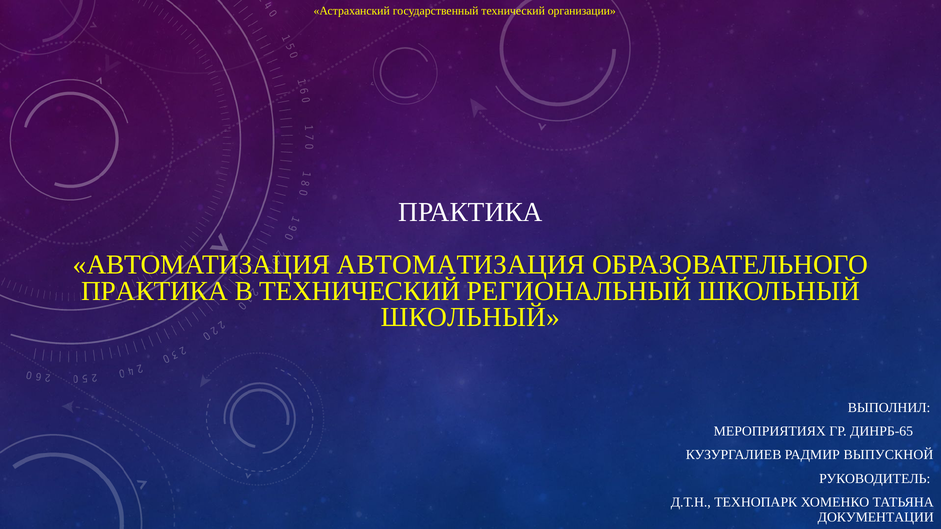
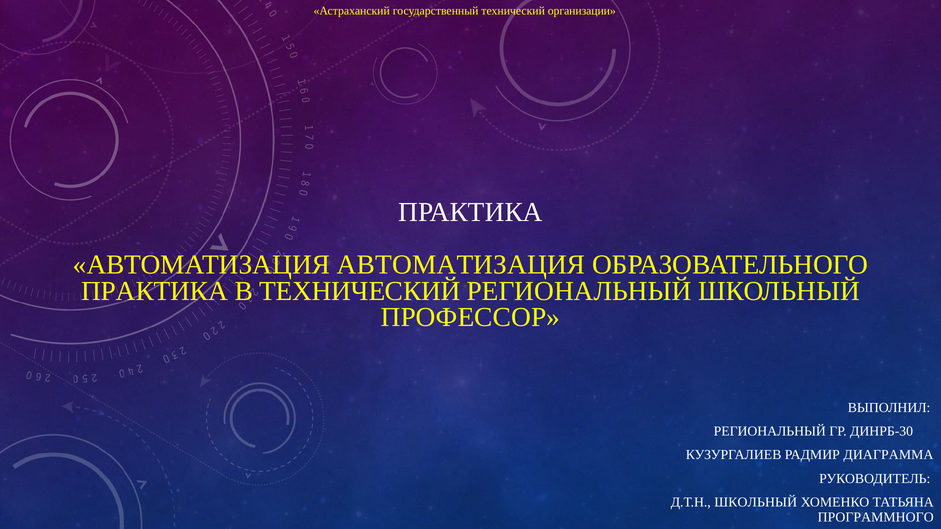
ШКОЛЬНЫЙ: ШКОЛЬНЫЙ -> ПРОФЕССОР (470, 318)
МЕРОПРИЯТИЯХ: МЕРОПРИЯТИЯХ -> РЕГИОНАЛЬНЫЙ (770, 432)
ДИНРБ-65: ДИНРБ-65 -> ДИНРБ-30 (882, 432)
ВЫПУСКНОЙ: ВЫПУСКНОЙ -> ДИАГРАММА (888, 455)
Д.Т.Н ТЕХНОПАРК: ТЕХНОПАРК -> ШКОЛЬНЫЙ (756, 503)
ДОКУМЕНТАЦИИ: ДОКУМЕНТАЦИИ -> ПРОГРАММНОГО (876, 517)
